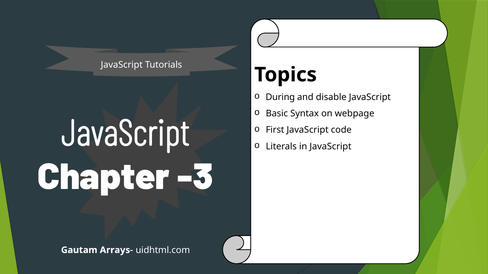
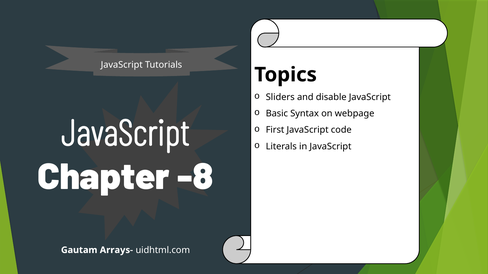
During: During -> Sliders (280, 97)
-3: -3 -> -8 (195, 177)
